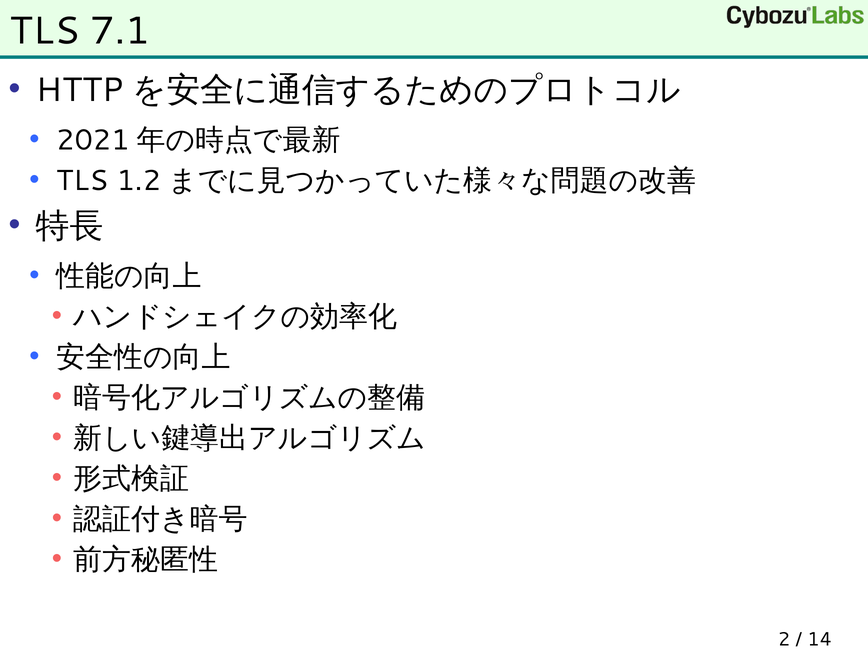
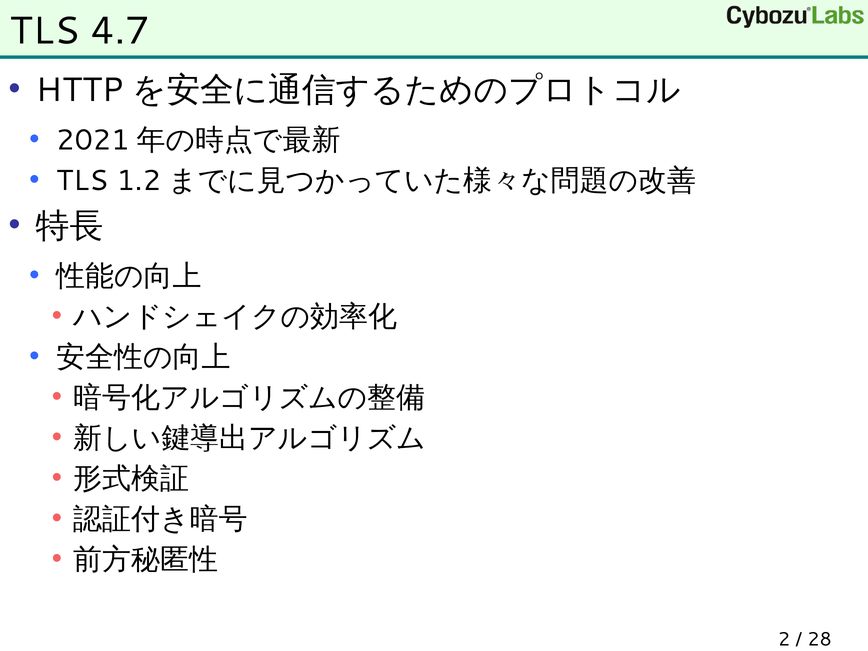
7.1: 7.1 -> 4.7 (120, 31)
14: 14 -> 28 (820, 639)
